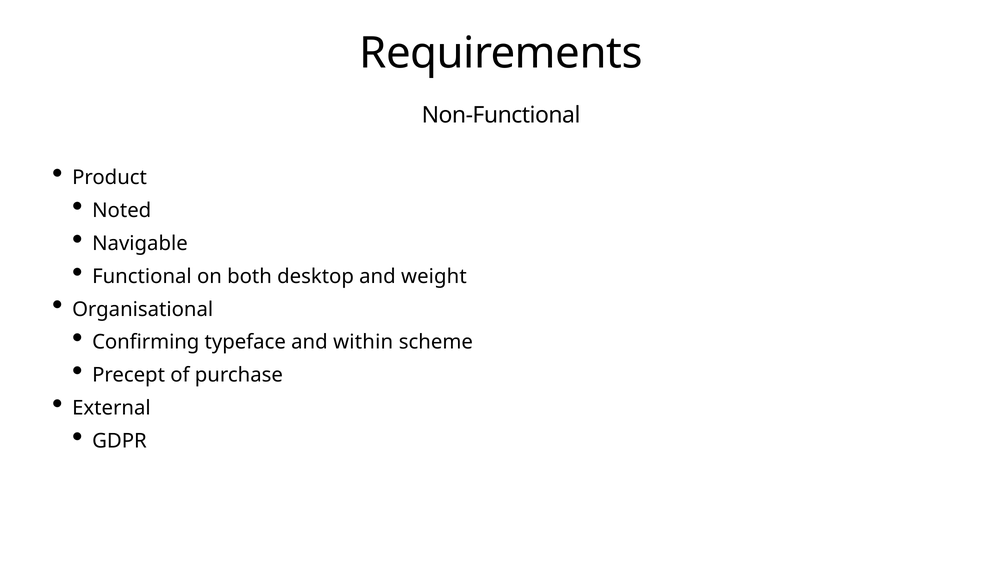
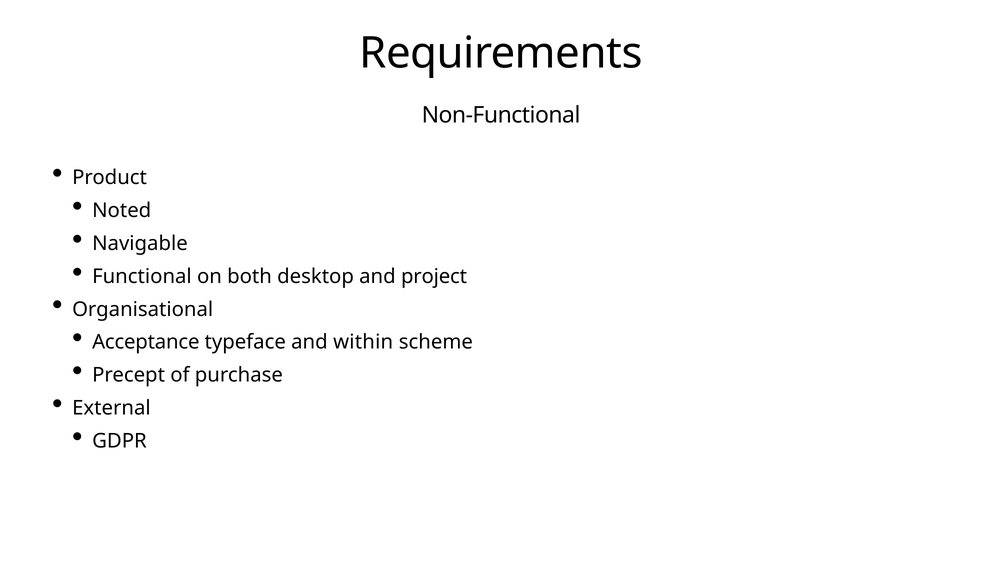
weight: weight -> project (434, 277)
Confirming: Confirming -> Acceptance (146, 343)
